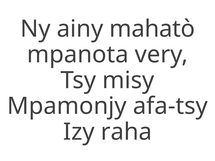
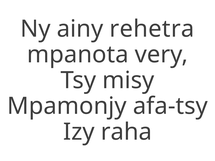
mahatò: mahatò -> rehetra (152, 29)
